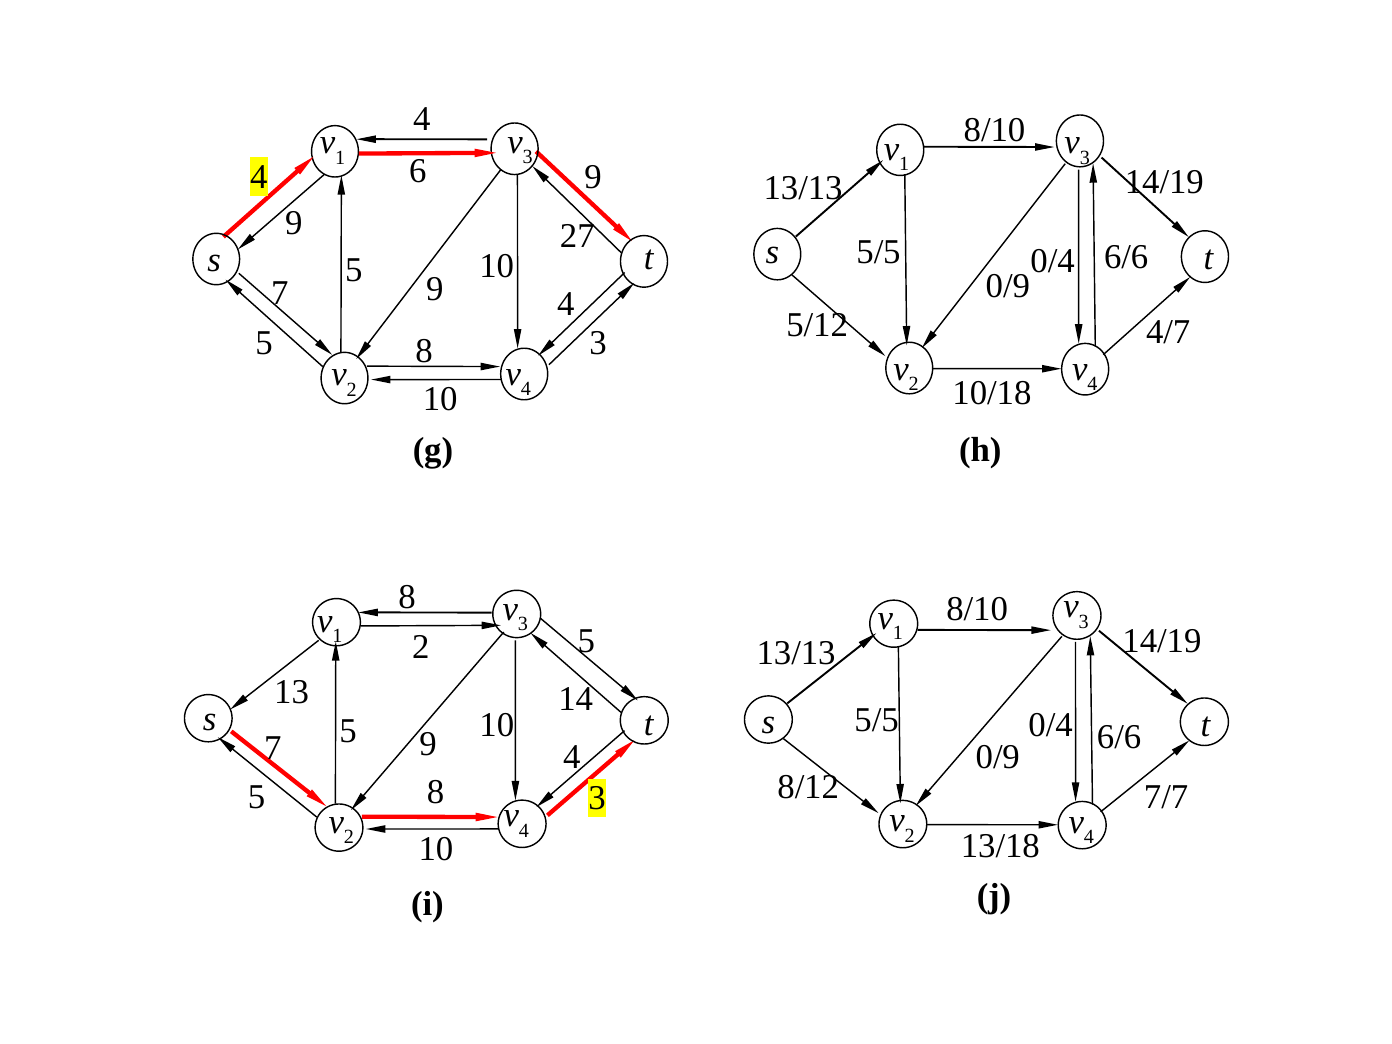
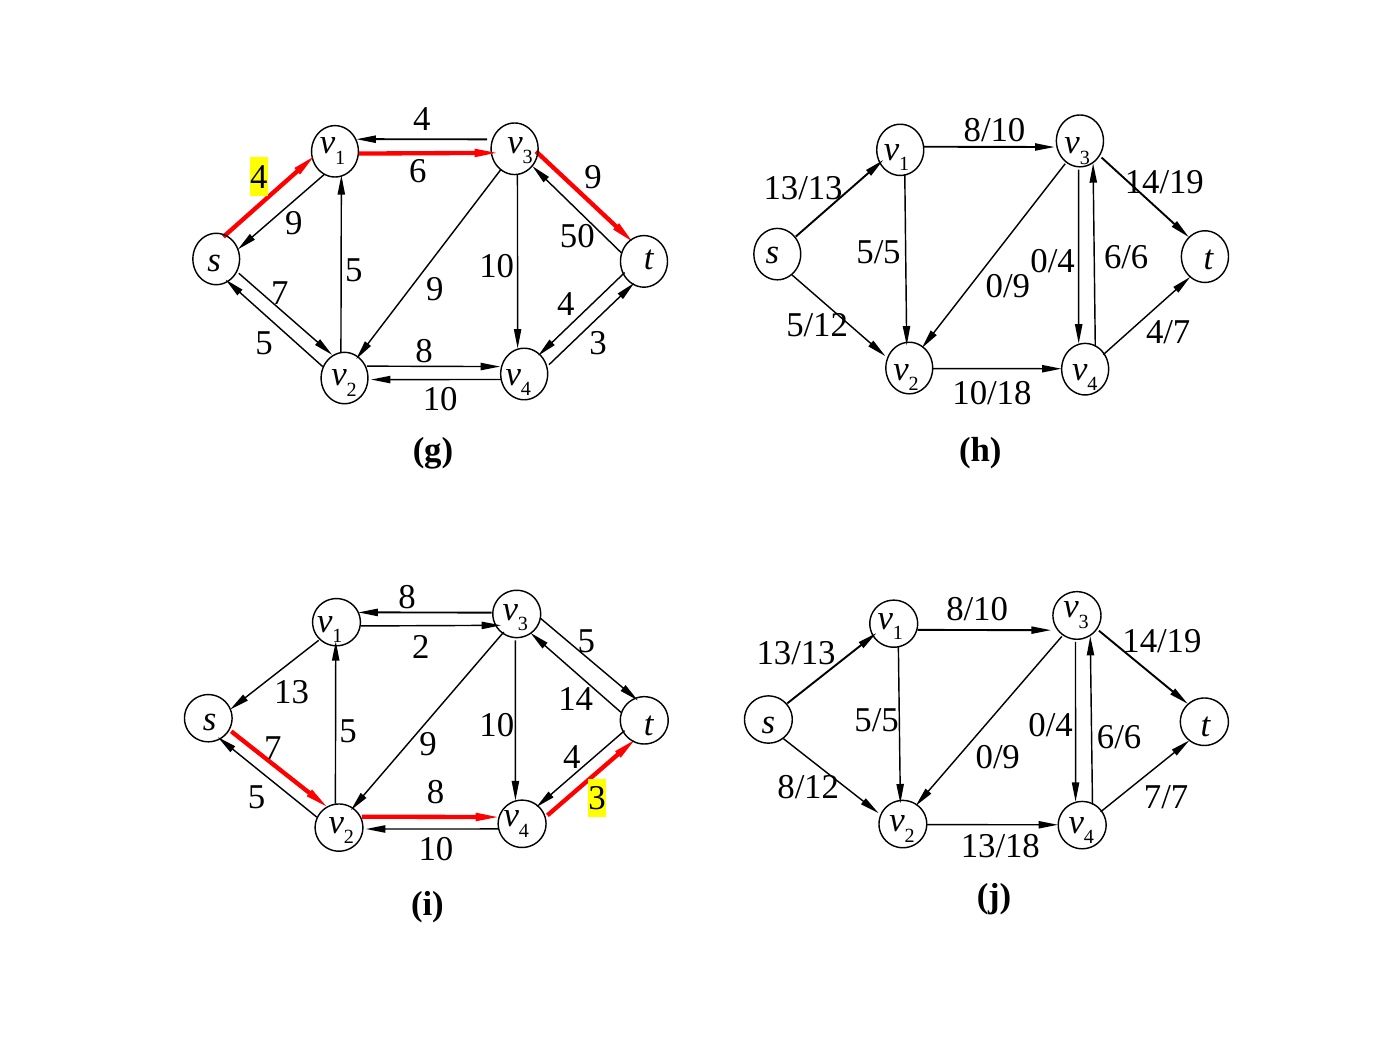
27: 27 -> 50 (577, 236)
